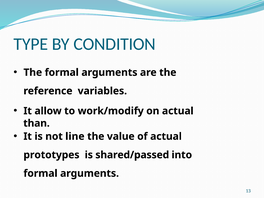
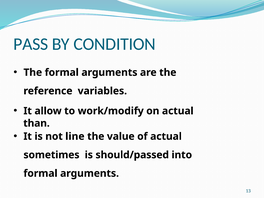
TYPE: TYPE -> PASS (31, 44)
prototypes: prototypes -> sometimes (51, 155)
shared/passed: shared/passed -> should/passed (132, 155)
